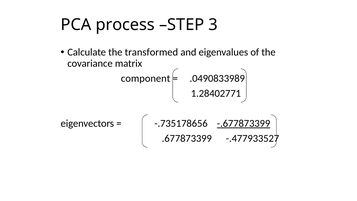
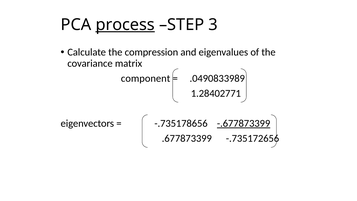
process underline: none -> present (125, 25)
transformed: transformed -> compression (151, 52)
-.477933527: -.477933527 -> -.735172656 (252, 138)
